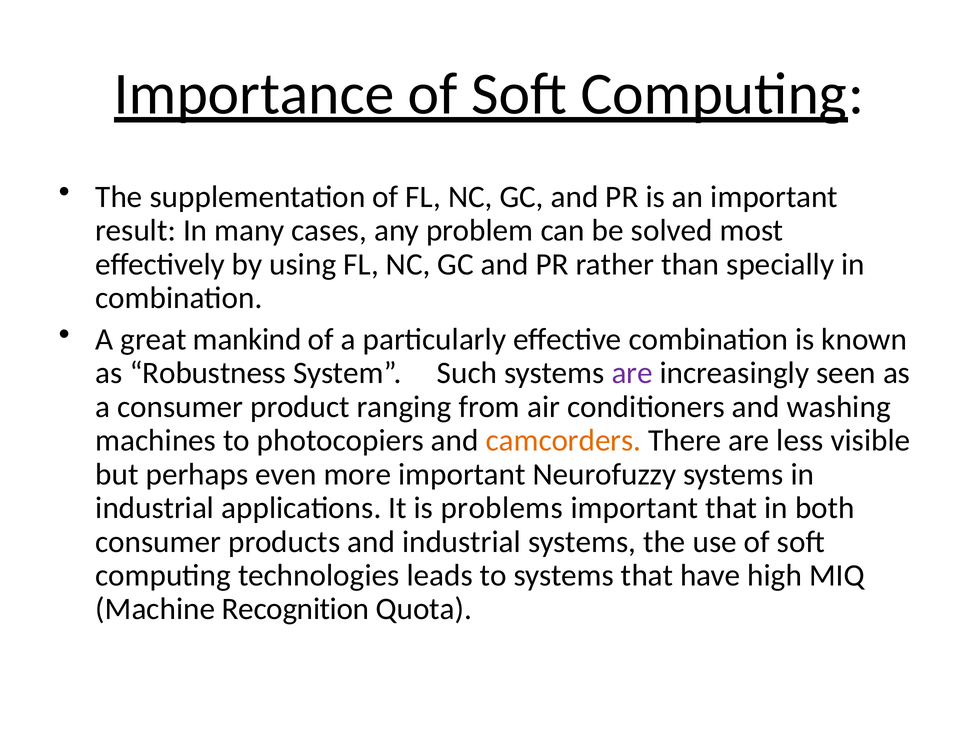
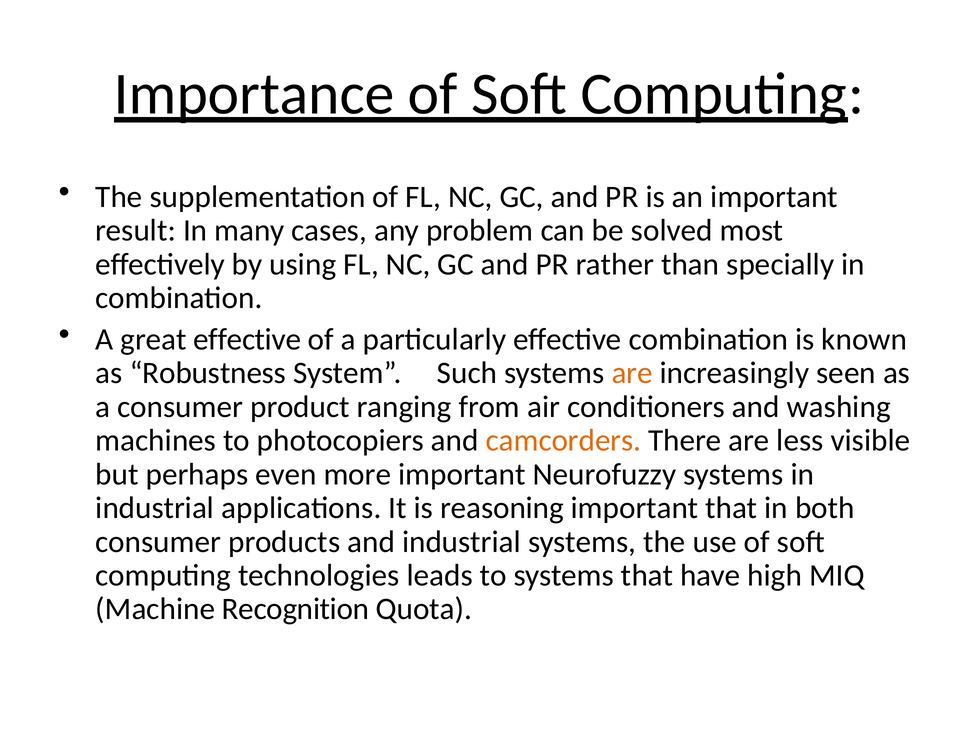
great mankind: mankind -> effective (247, 340)
are colour: purple -> orange (632, 373)
problems: problems -> reasoning (502, 508)
